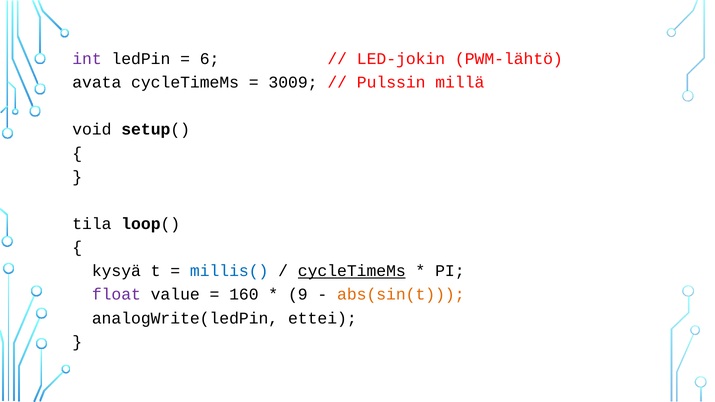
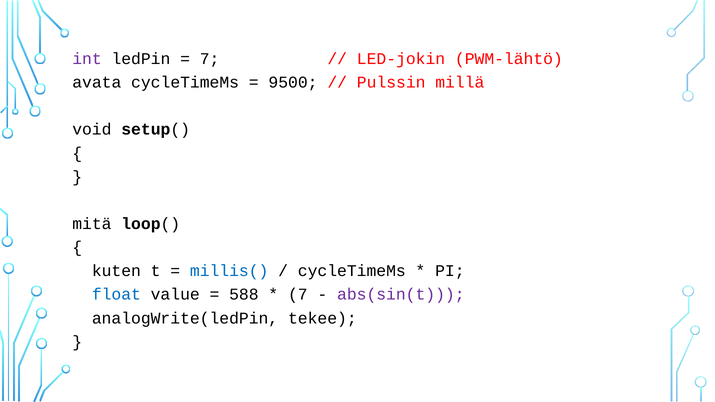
6: 6 -> 7 (210, 59)
3009: 3009 -> 9500 (293, 82)
tila: tila -> mitä (92, 224)
kysyä: kysyä -> kuten (116, 271)
cycleTimeMs underline: present -> none (352, 271)
float colour: purple -> blue (116, 295)
160: 160 -> 588 (244, 295)
9: 9 -> 7 (298, 295)
abs(sin(t colour: orange -> purple (401, 295)
ettei: ettei -> tekee (322, 318)
